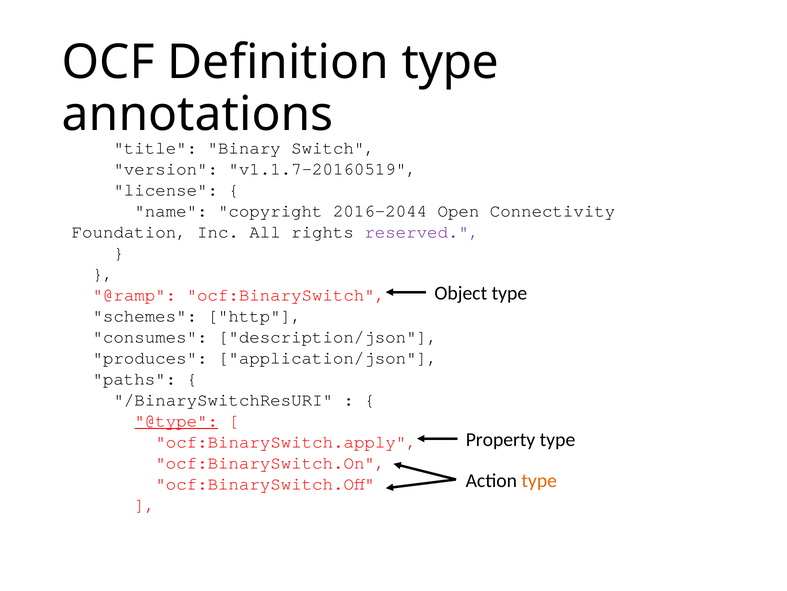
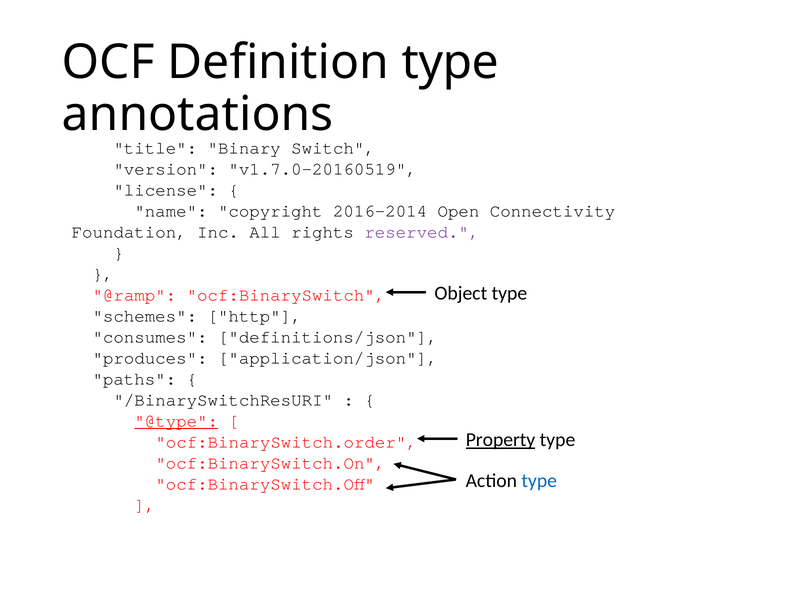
v1.1.7-20160519: v1.1.7-20160519 -> v1.7.0-20160519 (323, 169)
2016-2044: 2016-2044 -> 2016-2014 (380, 211)
description/json: description/json -> definitions/json (328, 337)
Property underline: none -> present (501, 439)
ocf:BinarySwitch.apply: ocf:BinarySwitch.apply -> ocf:BinarySwitch.order (286, 441)
type colour: orange -> blue (539, 480)
